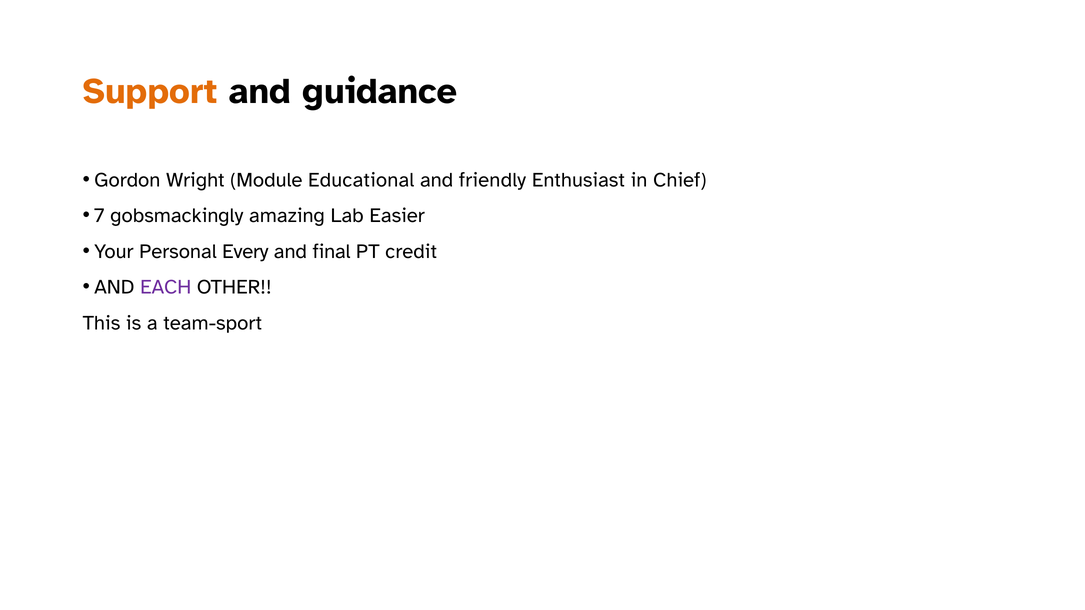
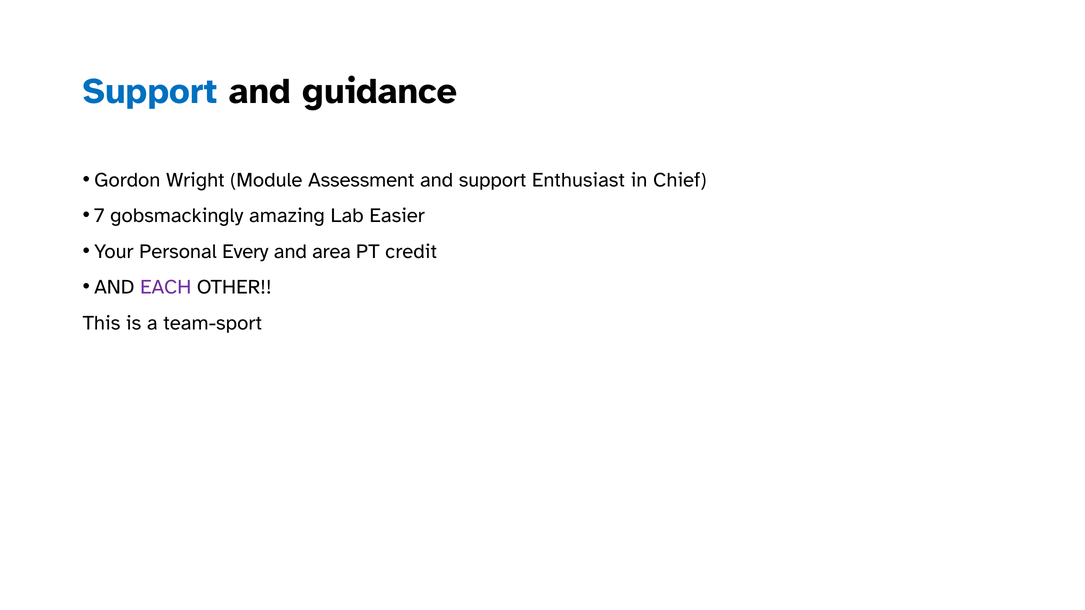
Support colour: orange -> blue (150, 91)
Educational: Educational -> Assessment (361, 180)
and friendly: friendly -> support (493, 180)
final: final -> area (332, 252)
